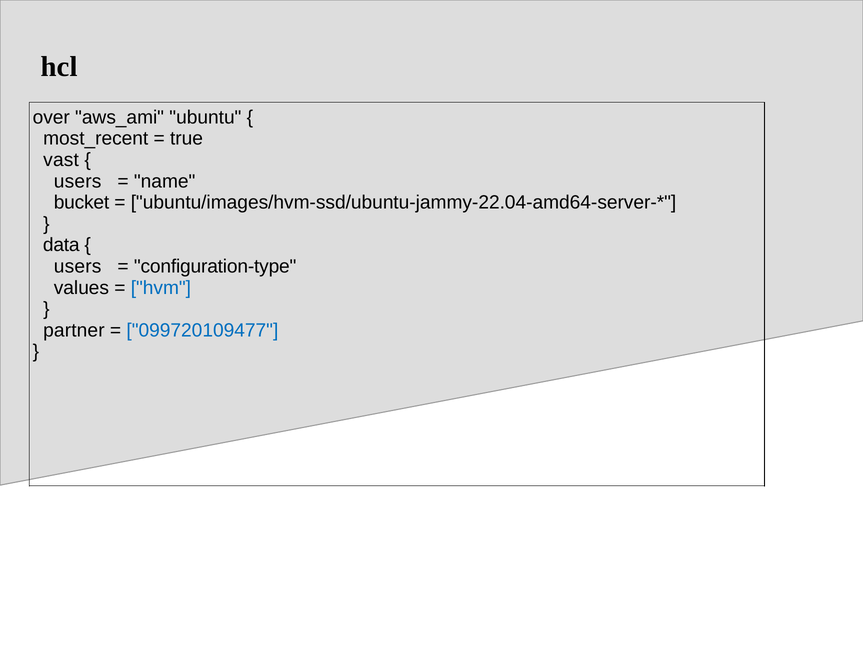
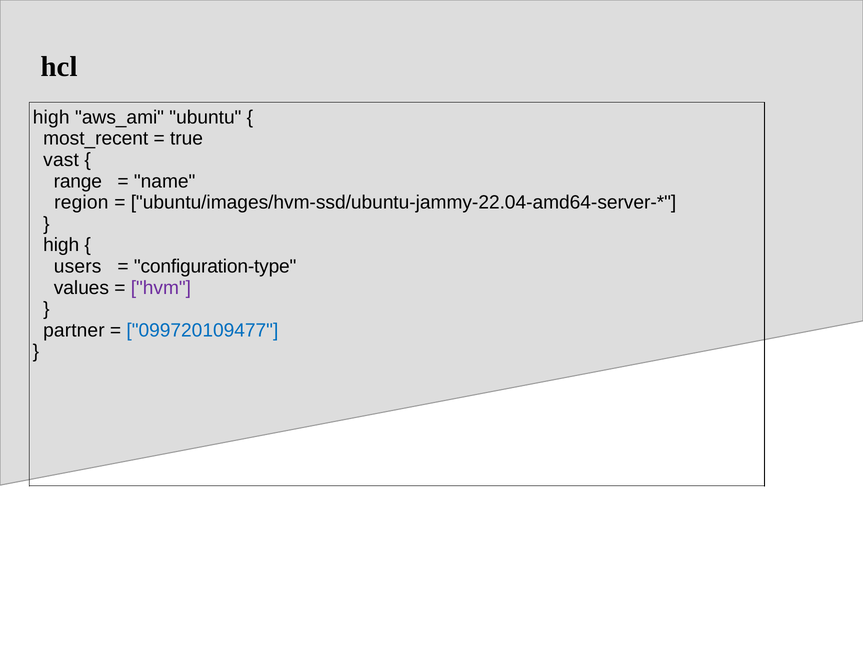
over: over -> high (51, 117)
users: users -> range (78, 181)
bucket: bucket -> region (81, 203)
data: data -> high (61, 245)
hvm colour: blue -> purple (161, 288)
